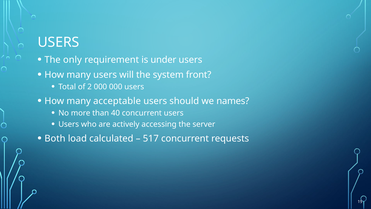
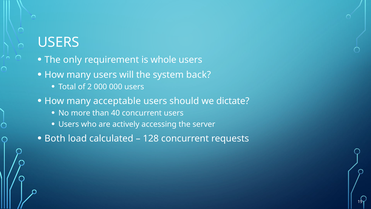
under: under -> whole (163, 60)
front: front -> back (199, 75)
names: names -> dictate (233, 101)
517: 517 -> 128 (151, 138)
